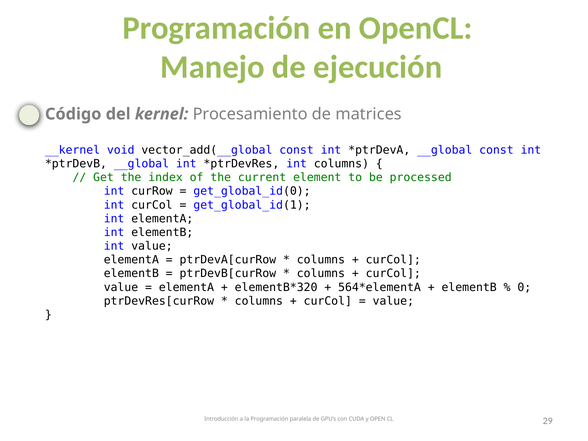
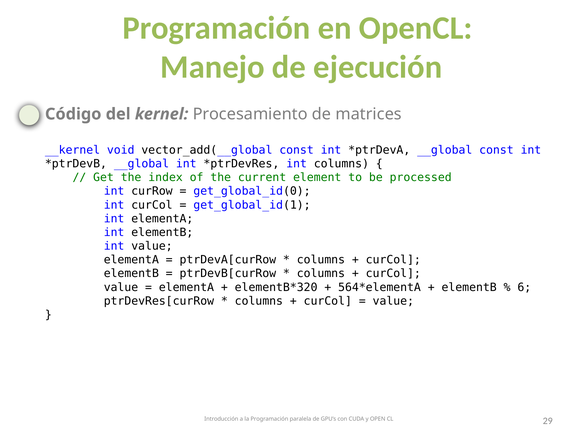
0: 0 -> 6 (524, 287)
